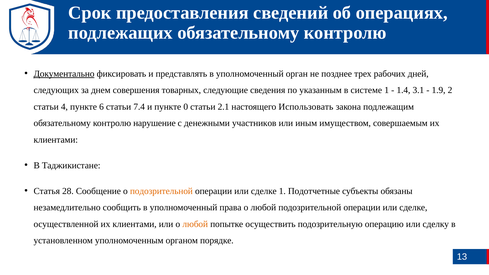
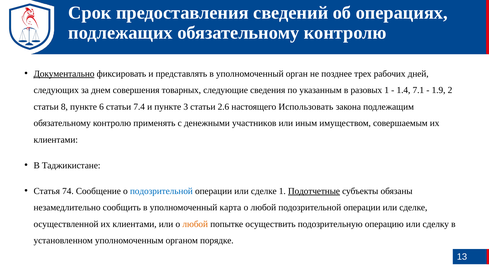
системе: системе -> разовых (366, 90)
3.1: 3.1 -> 7.1 (418, 90)
4: 4 -> 8 (64, 107)
0: 0 -> 3 (186, 107)
2.1: 2.1 -> 2.6 (223, 107)
нарушение: нарушение -> применять (154, 123)
28: 28 -> 74 (68, 191)
подозрительной colour: orange -> blue (161, 191)
Подотчетные underline: none -> present (314, 191)
права: права -> карта (230, 208)
